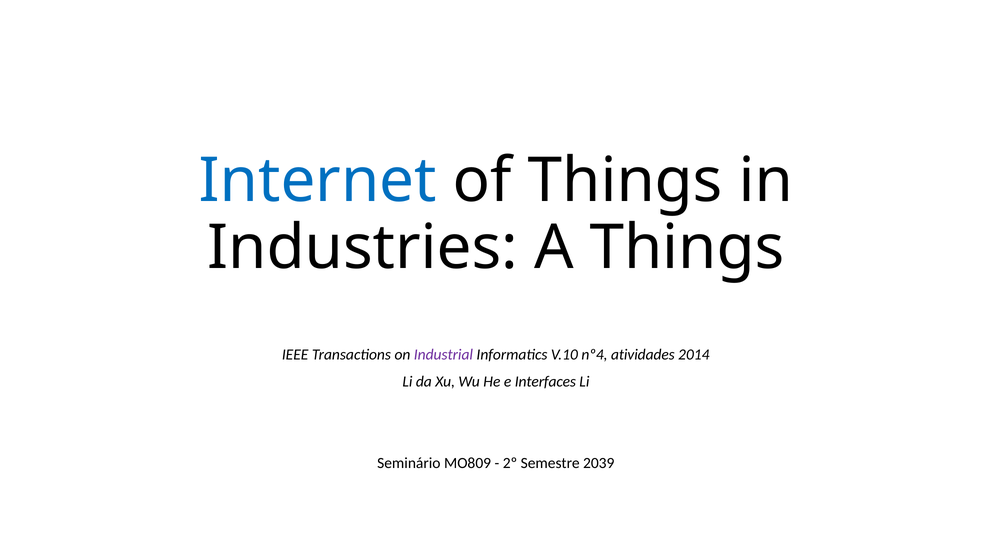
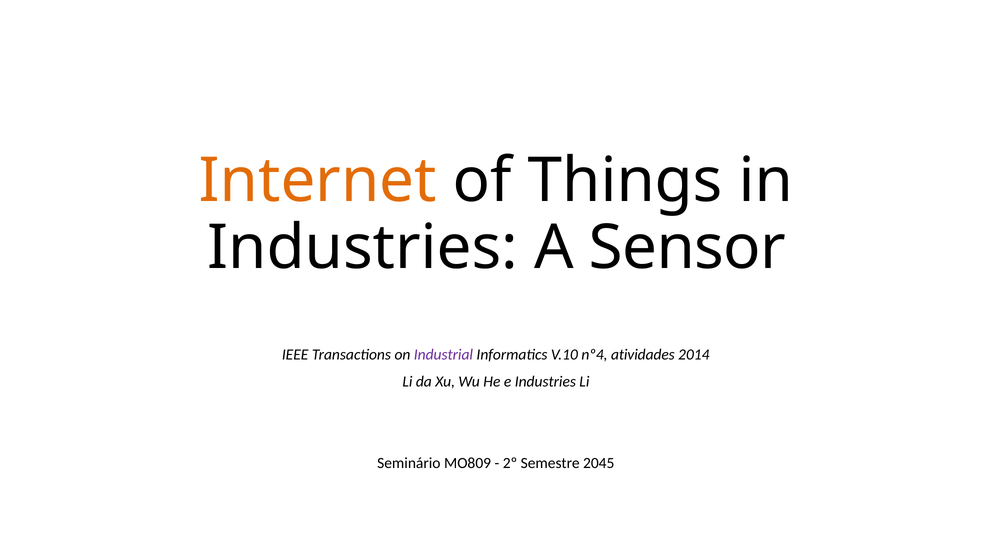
Internet colour: blue -> orange (318, 181)
A Things: Things -> Sensor (687, 248)
e Interfaces: Interfaces -> Industries (545, 382)
2039: 2039 -> 2045 (599, 463)
